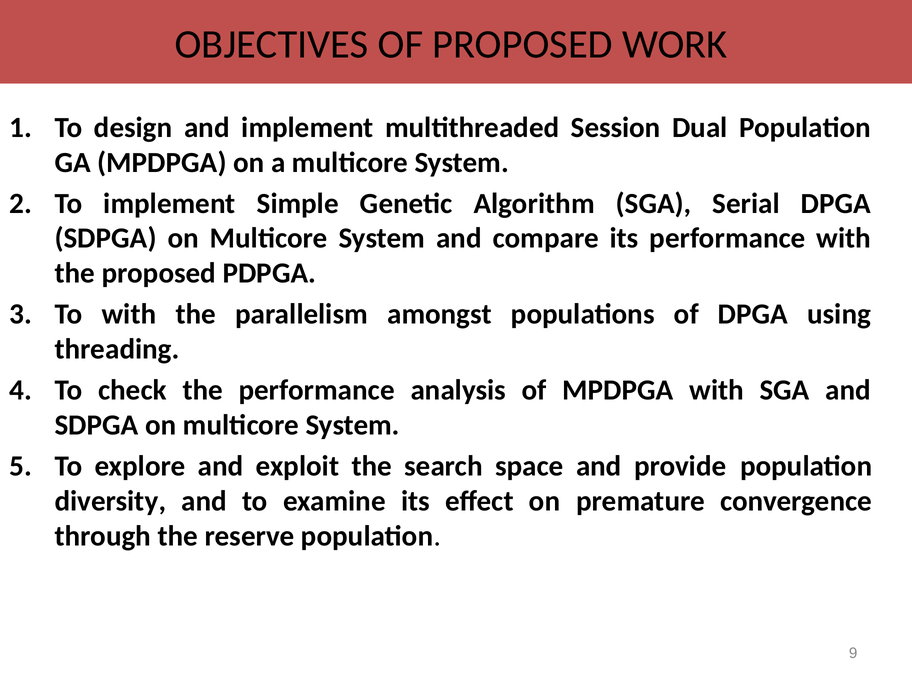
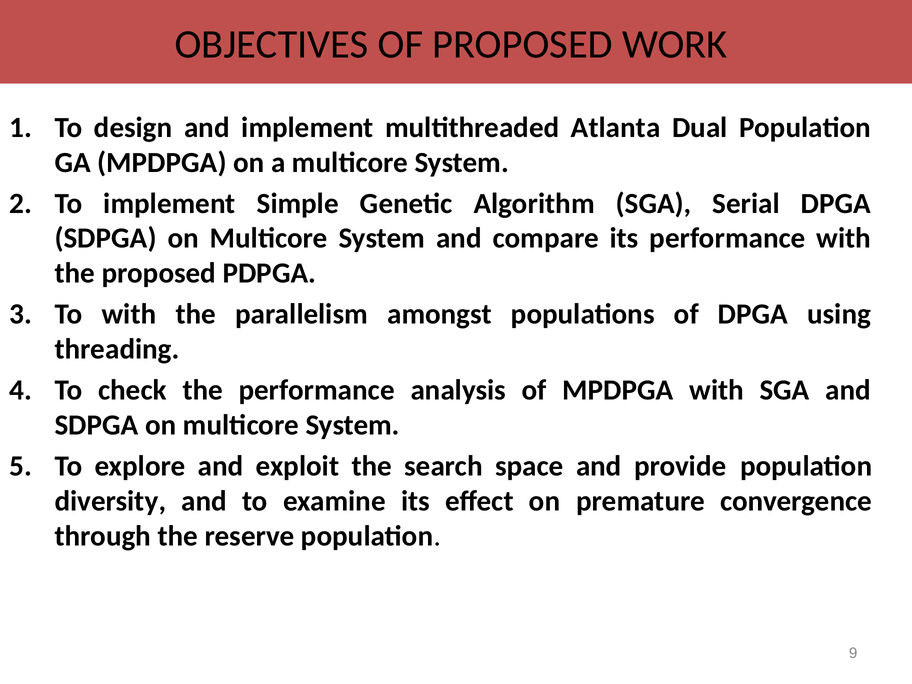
Session: Session -> Atlanta (616, 127)
